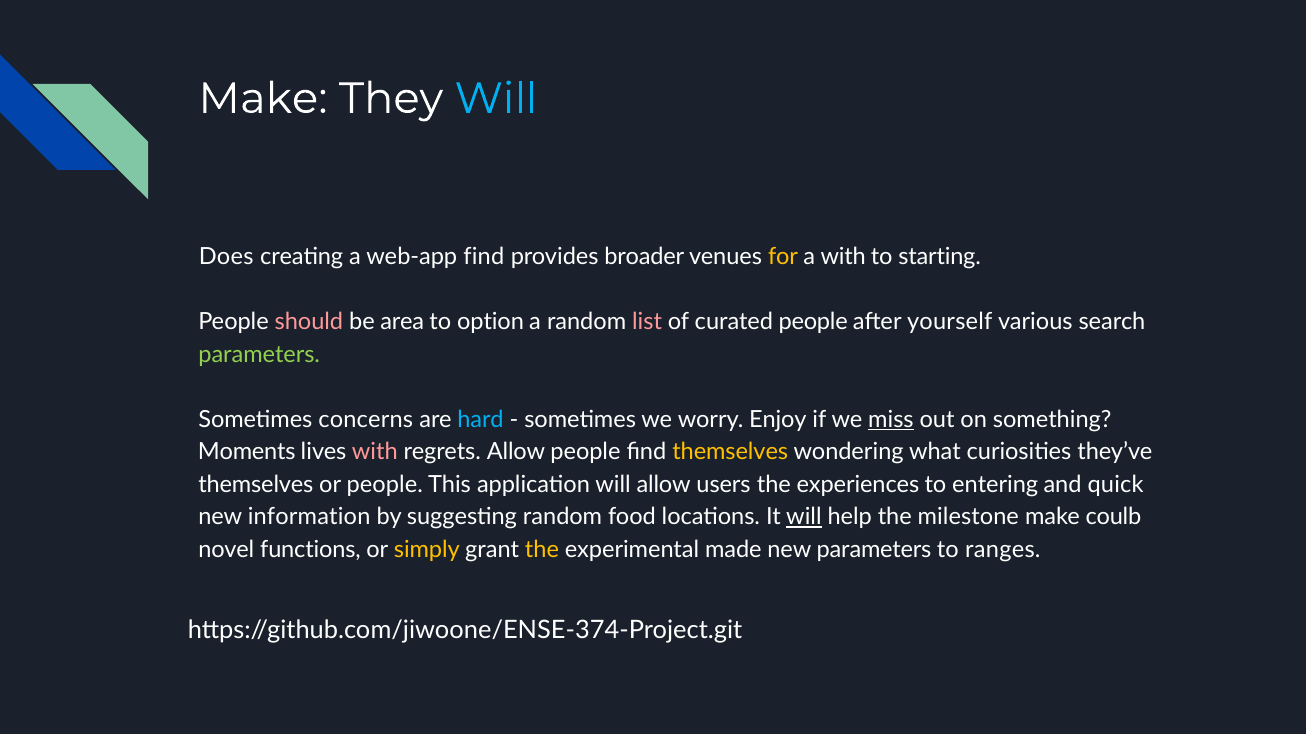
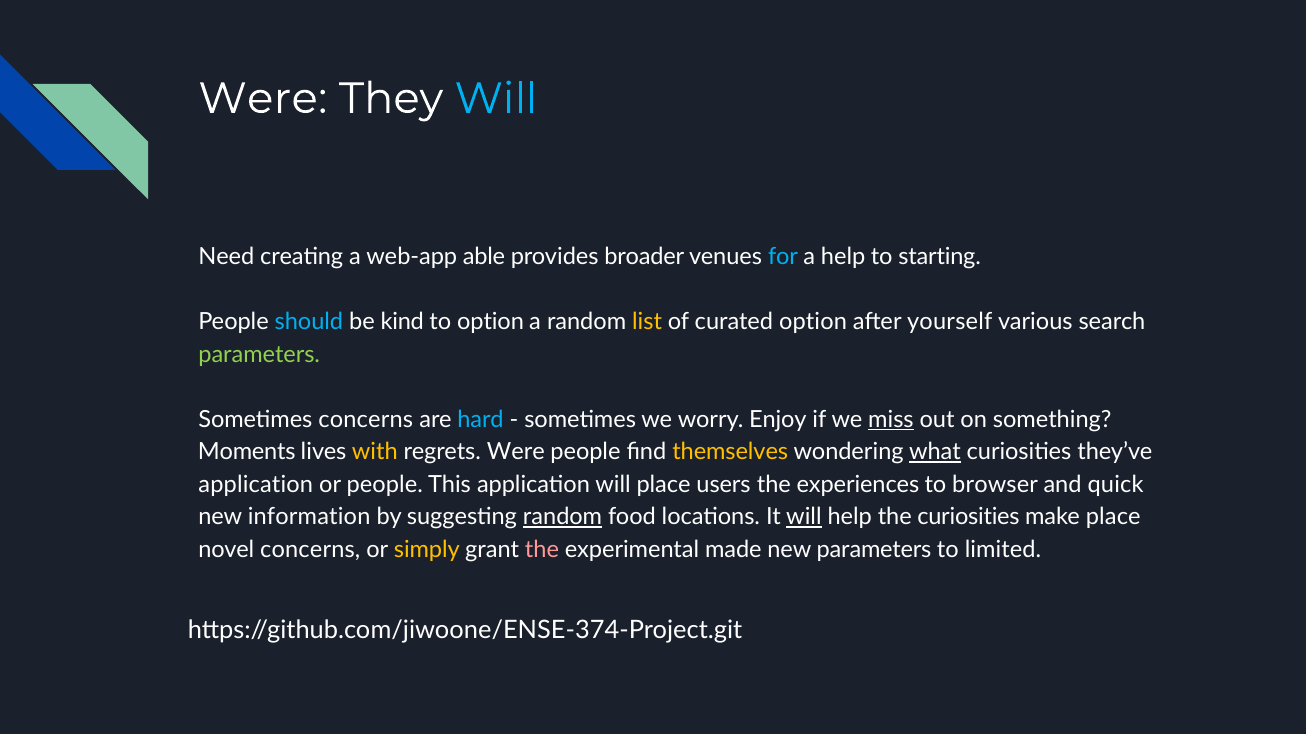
Make: Make -> Were (263, 99)
Does: Does -> Need (226, 257)
web-app find: find -> able (484, 257)
for colour: yellow -> light blue (783, 257)
a with: with -> help (843, 257)
should colour: pink -> light blue (309, 322)
area: area -> kind (402, 322)
list colour: pink -> yellow (647, 322)
curated people: people -> option (813, 322)
with colour: pink -> yellow (375, 452)
regrets Allow: Allow -> Were (516, 452)
what underline: none -> present (935, 452)
themselves: themselves -> application (256, 485)
will allow: allow -> place (664, 485)
entering: entering -> browser (995, 485)
random underline: none -> present (563, 517)
the milestone: milestone -> curiosities (968, 517)
make coulb: coulb -> place (1113, 517)
novel functions: functions -> concerns (310, 550)
the colour: yellow -> pink (542, 550)
ranges: ranges -> limited (1003, 550)
